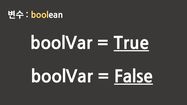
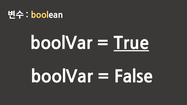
False underline: present -> none (134, 77)
